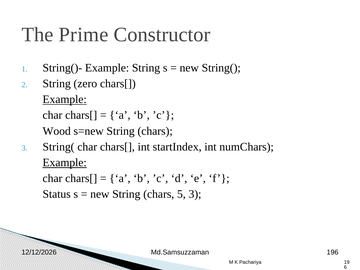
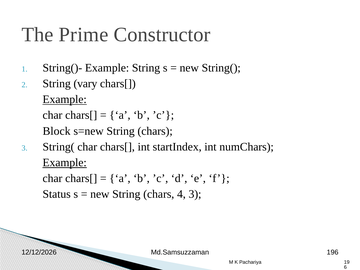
zero: zero -> vary (85, 84)
Wood: Wood -> Block (57, 131)
5: 5 -> 4 (181, 194)
